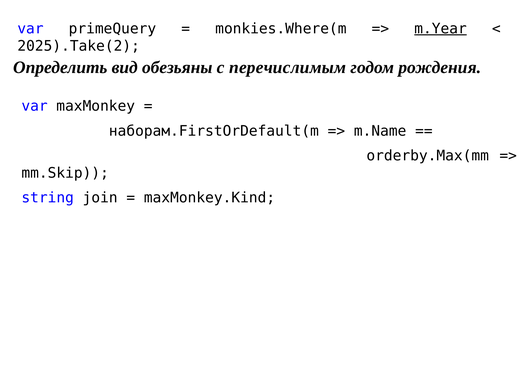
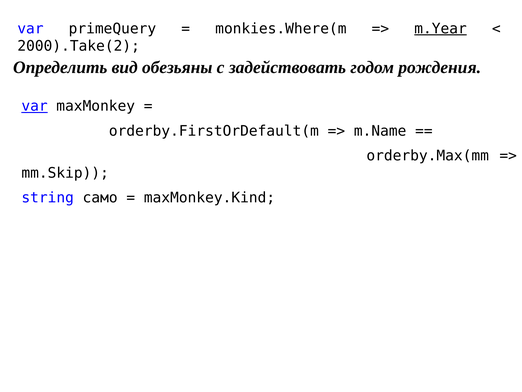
2025).Take(2: 2025).Take(2 -> 2000).Take(2 (79, 46)
перечислимым: перечислимым -> задействовать (288, 67)
var underline: none -> present (35, 106)
наборам.FirstOrDefault(m: наборам.FirstOrDefault(m -> orderby.FirstOrDefault(m (214, 131)
join: join -> само (100, 197)
